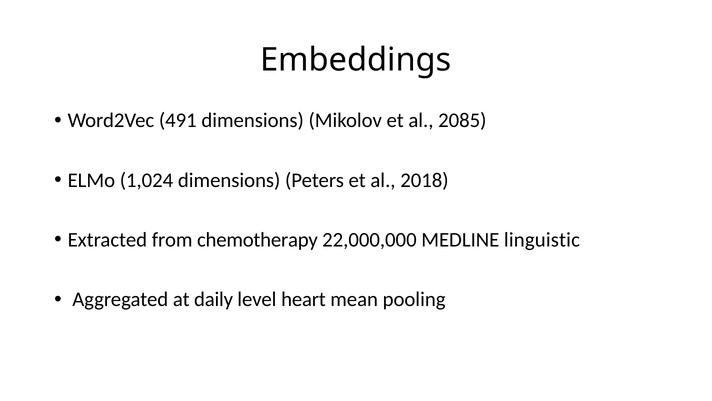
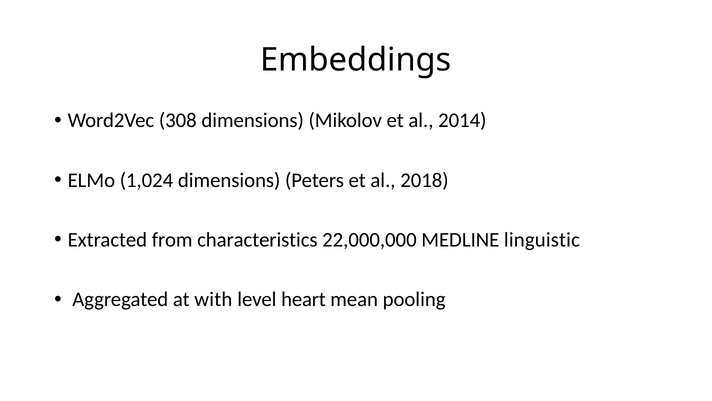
491: 491 -> 308 (178, 120)
2085: 2085 -> 2014 (462, 120)
chemotherapy: chemotherapy -> characteristics (257, 240)
daily: daily -> with (213, 299)
